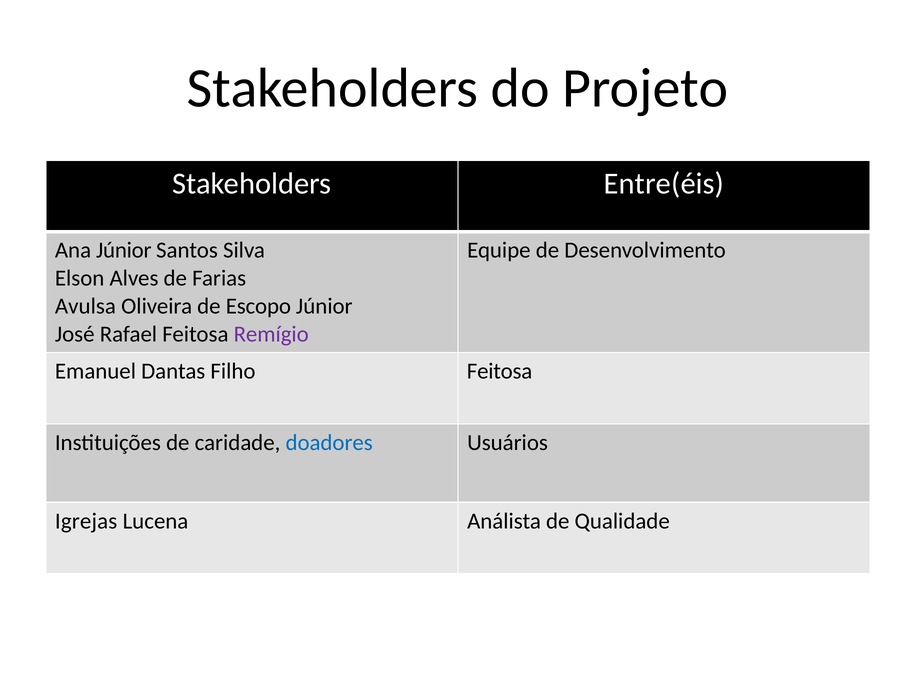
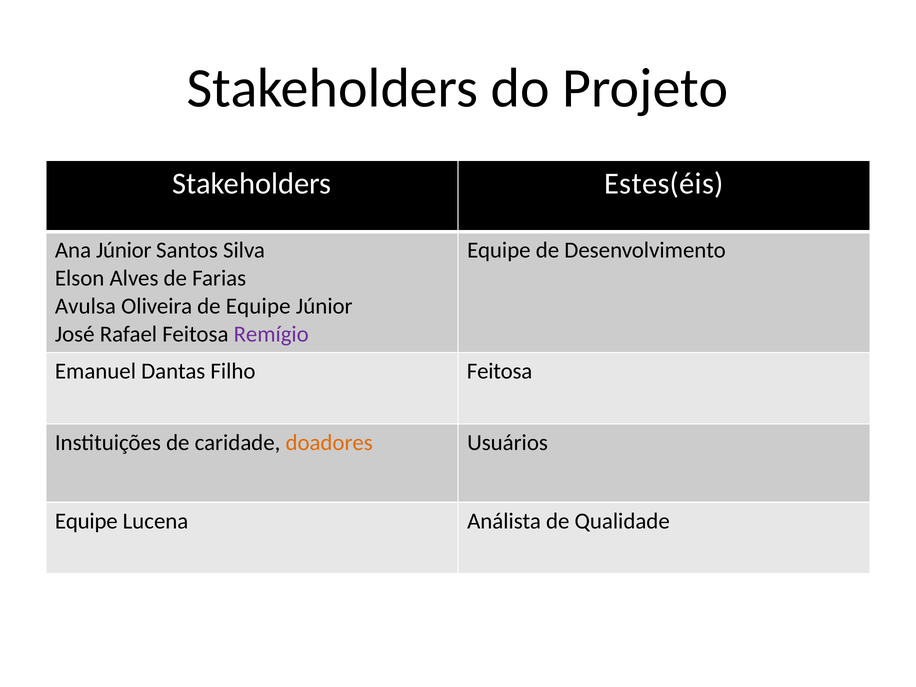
Entre(éis: Entre(éis -> Estes(éis (664, 184)
de Escopo: Escopo -> Equipe (258, 306)
doadores colour: blue -> orange (329, 443)
Igrejas: Igrejas -> Equipe (86, 521)
